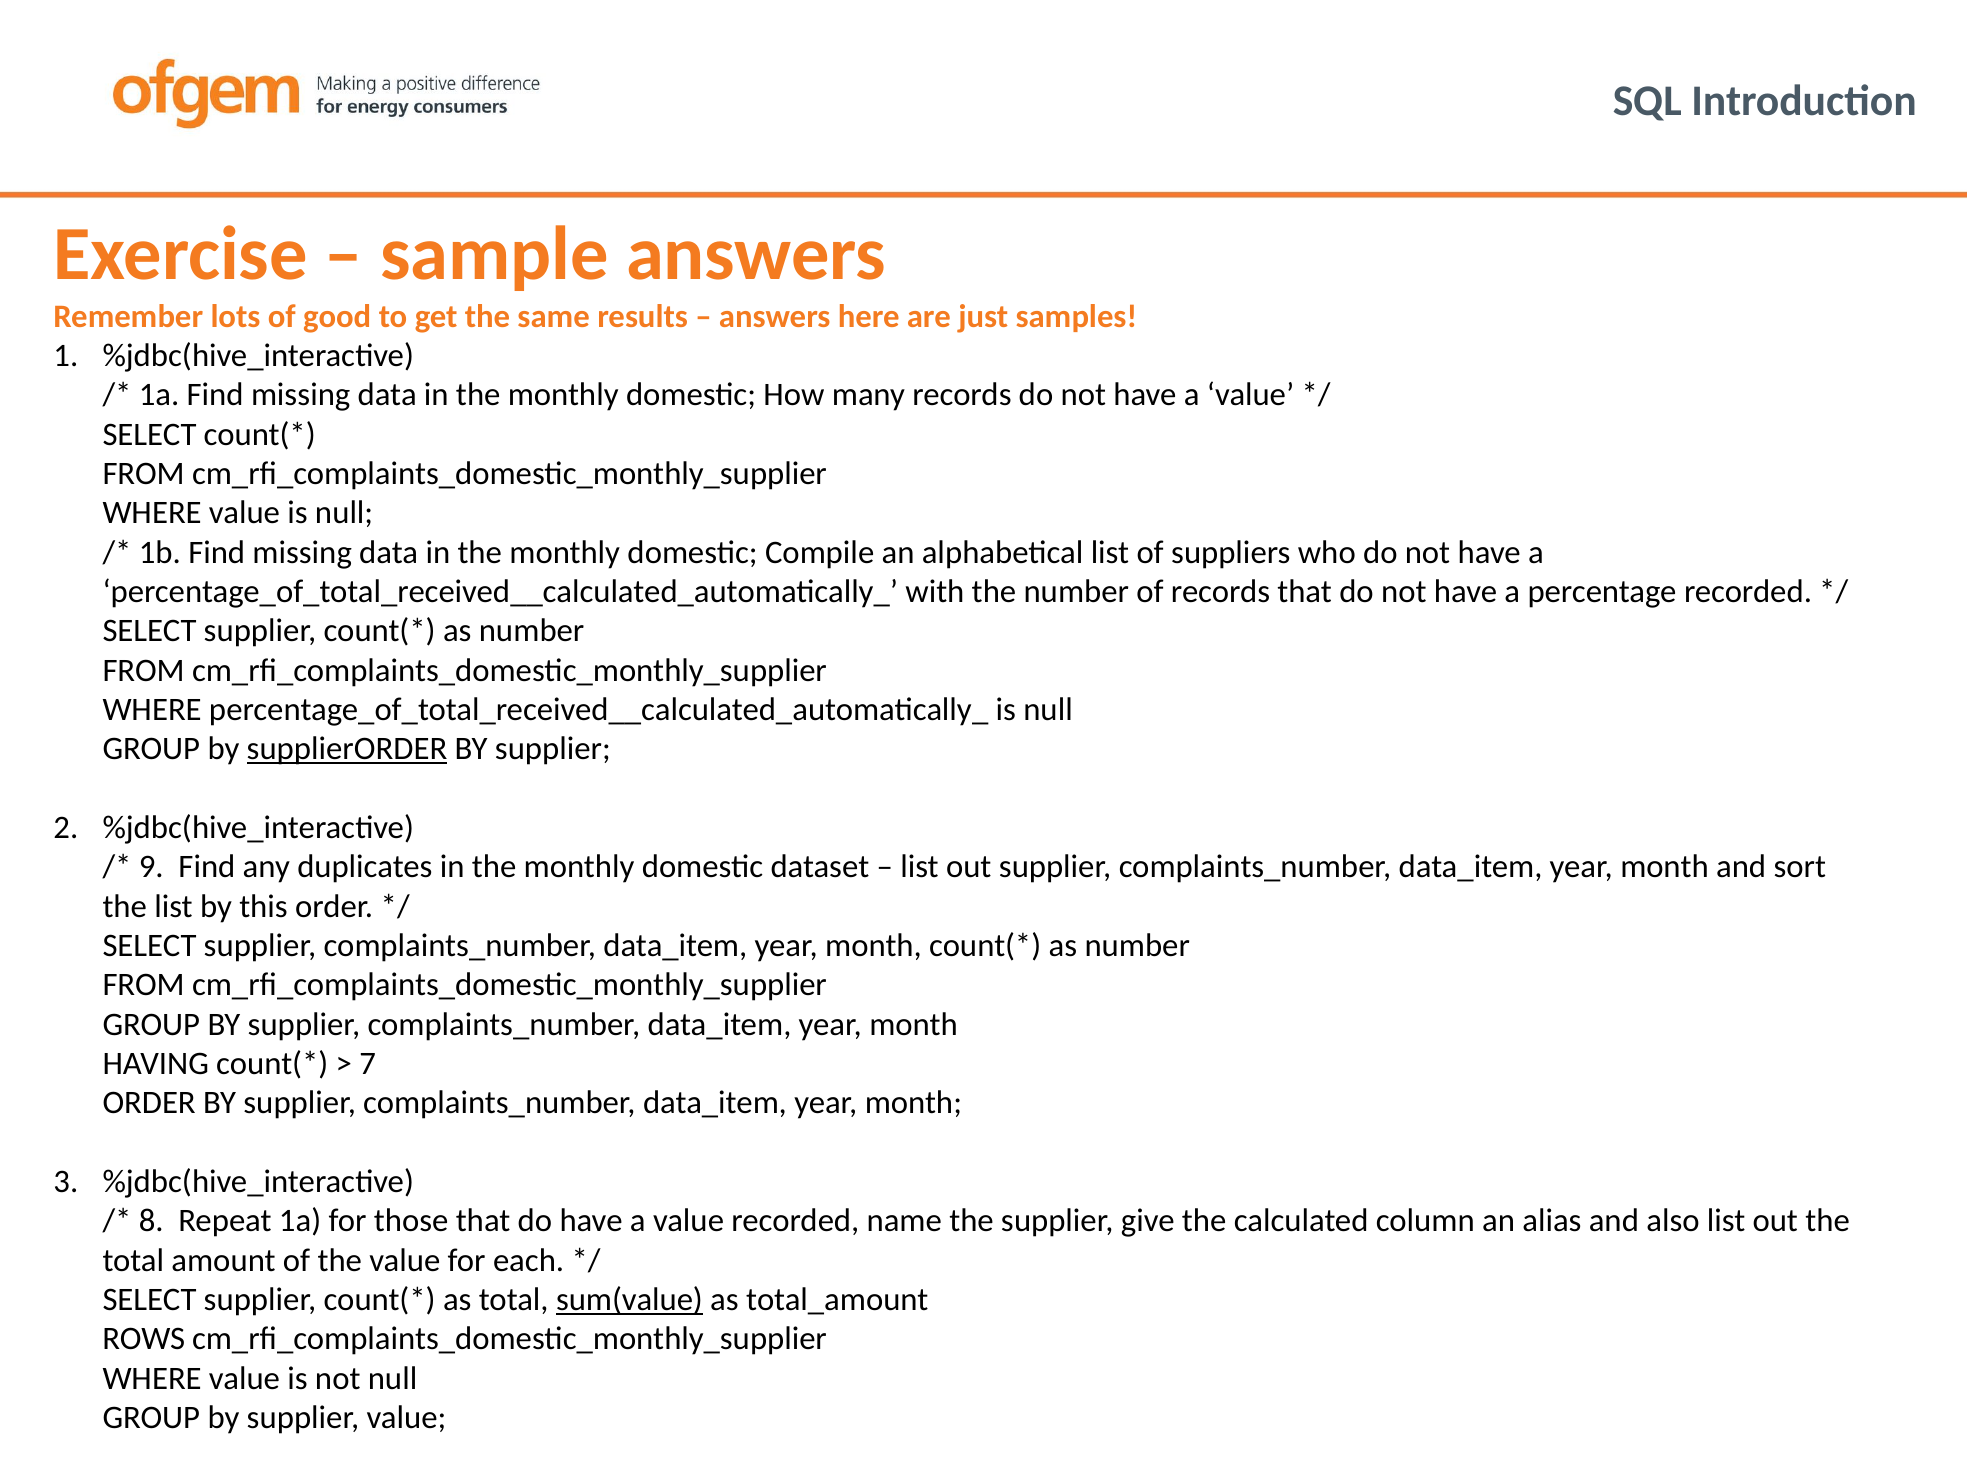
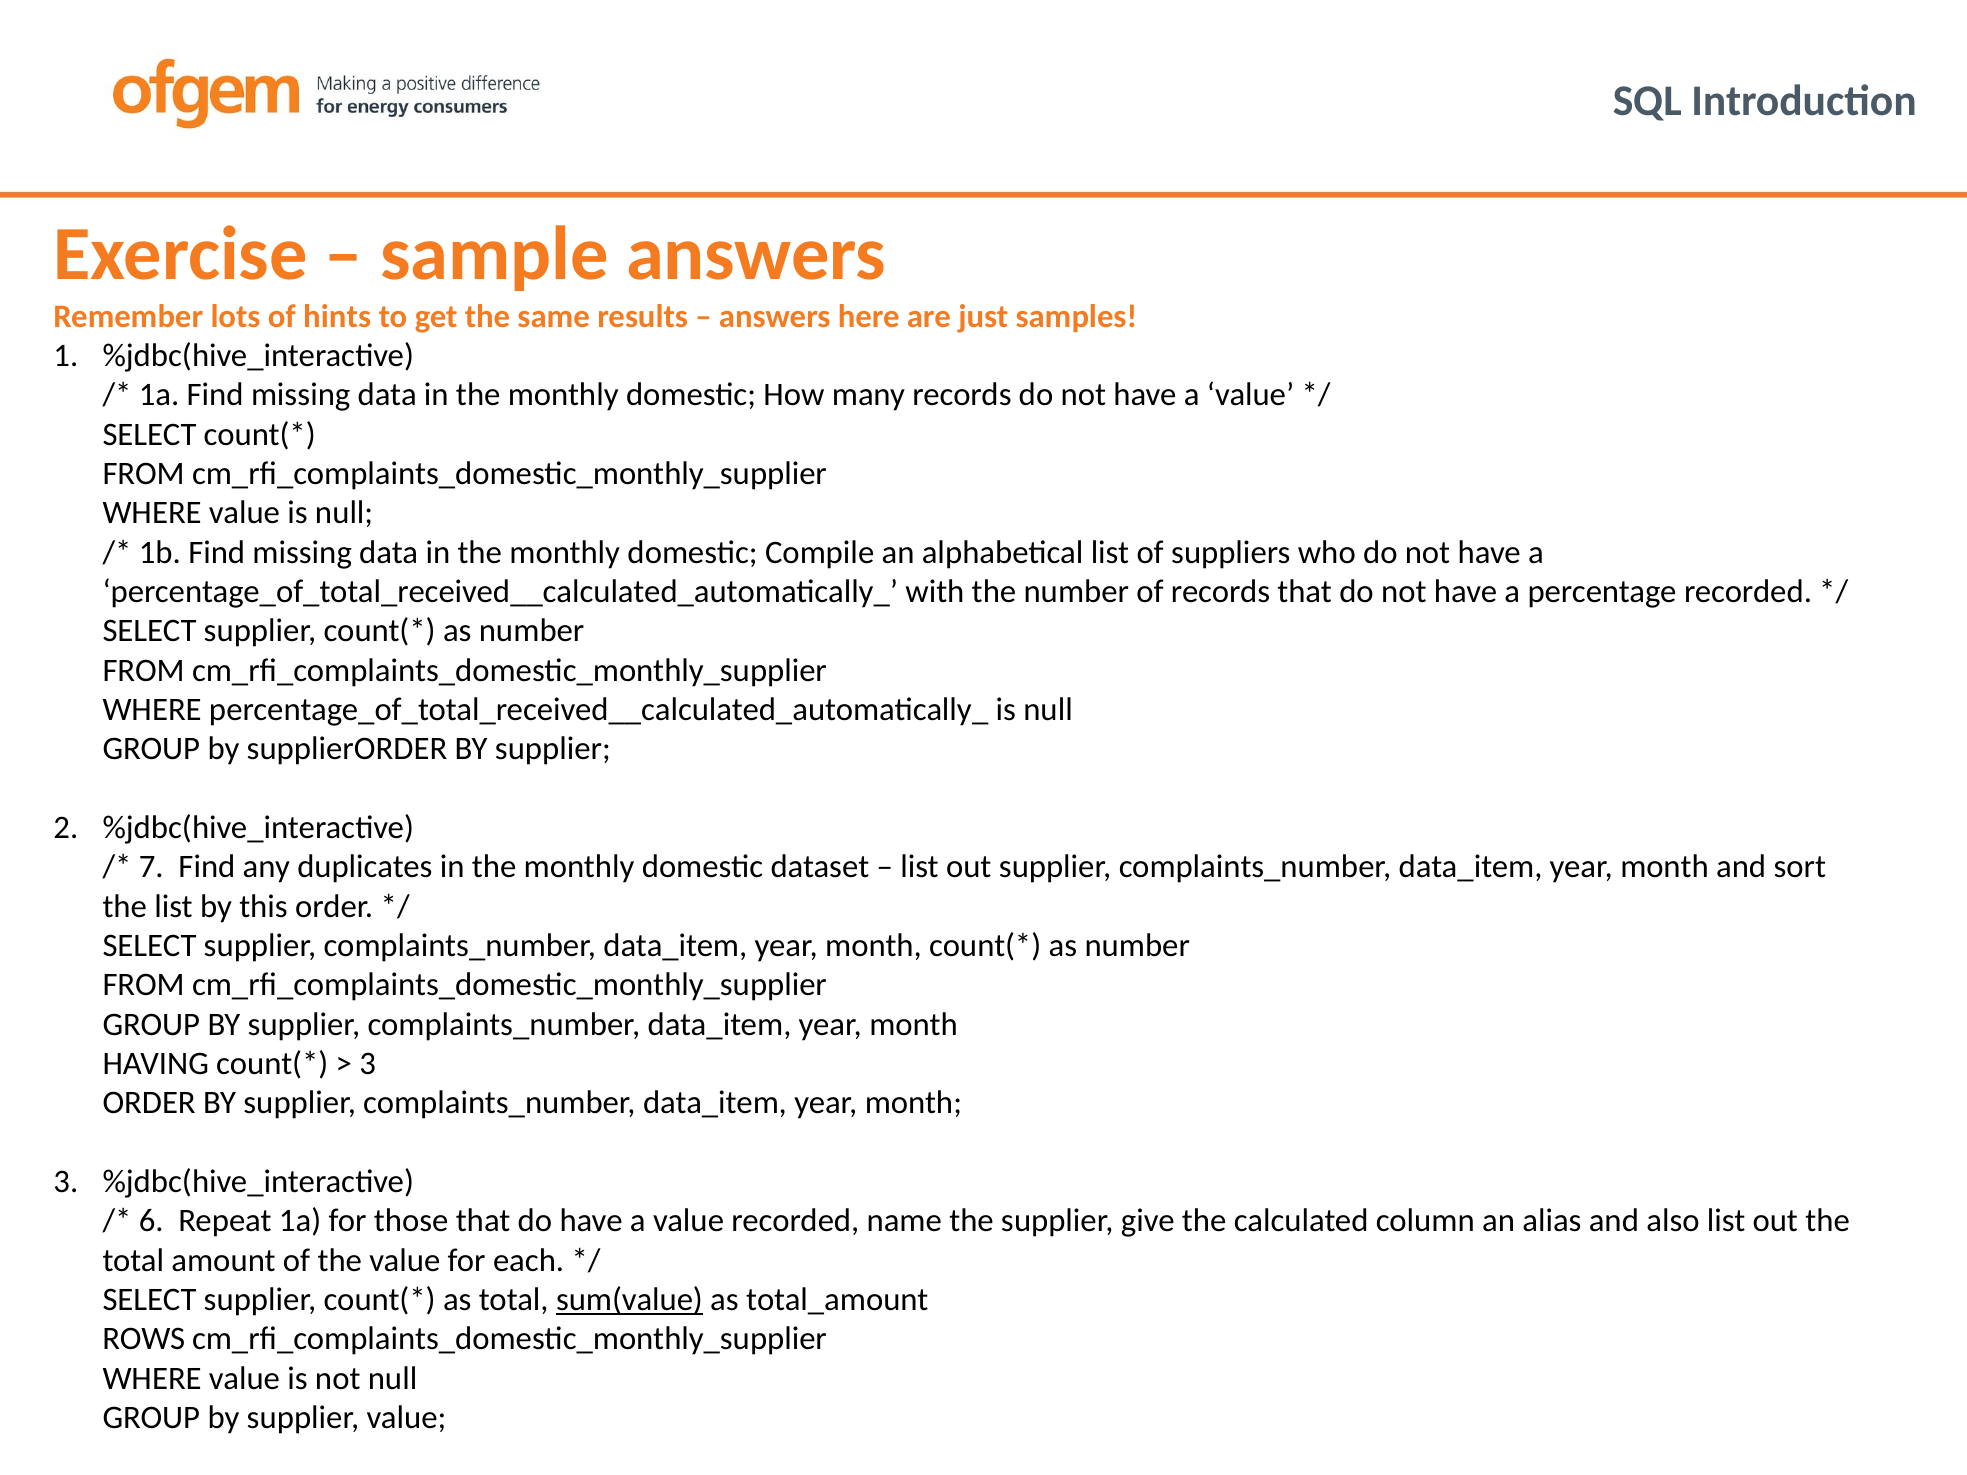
good: good -> hints (337, 317)
supplierORDER underline: present -> none (347, 749)
9: 9 -> 7 (151, 867)
7: 7 -> 3 (368, 1064)
8: 8 -> 6 (151, 1221)
